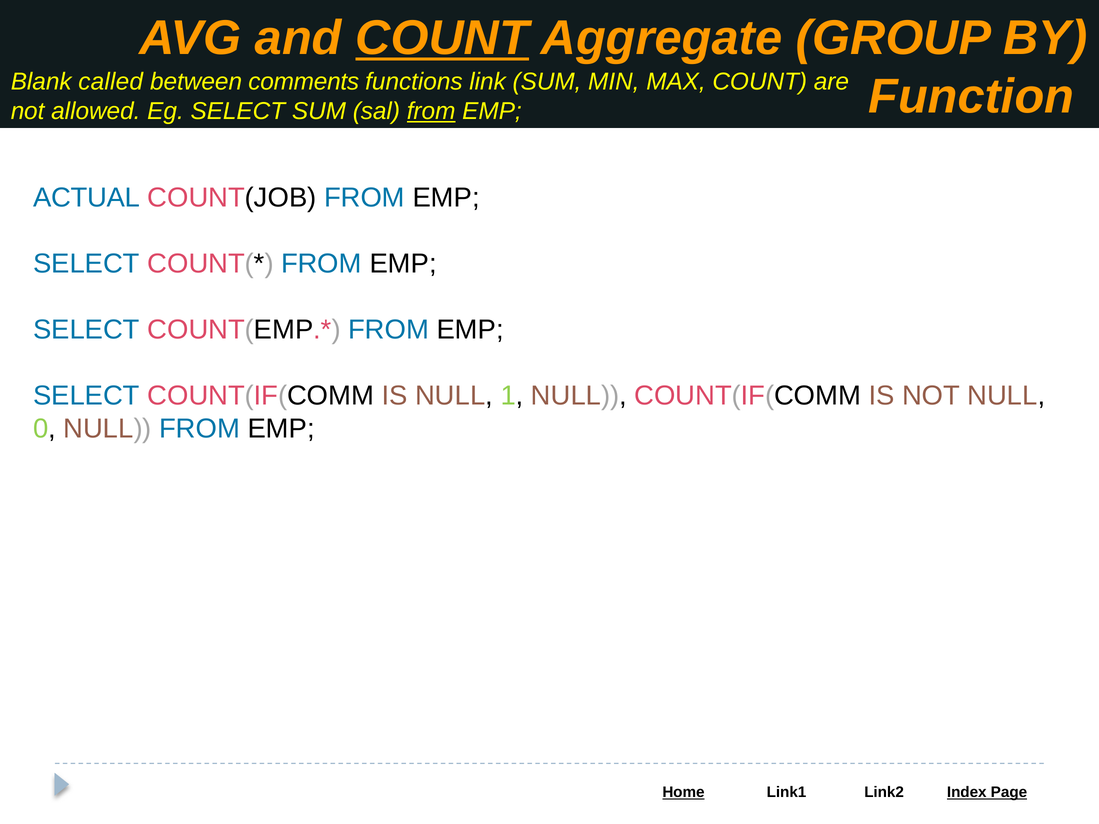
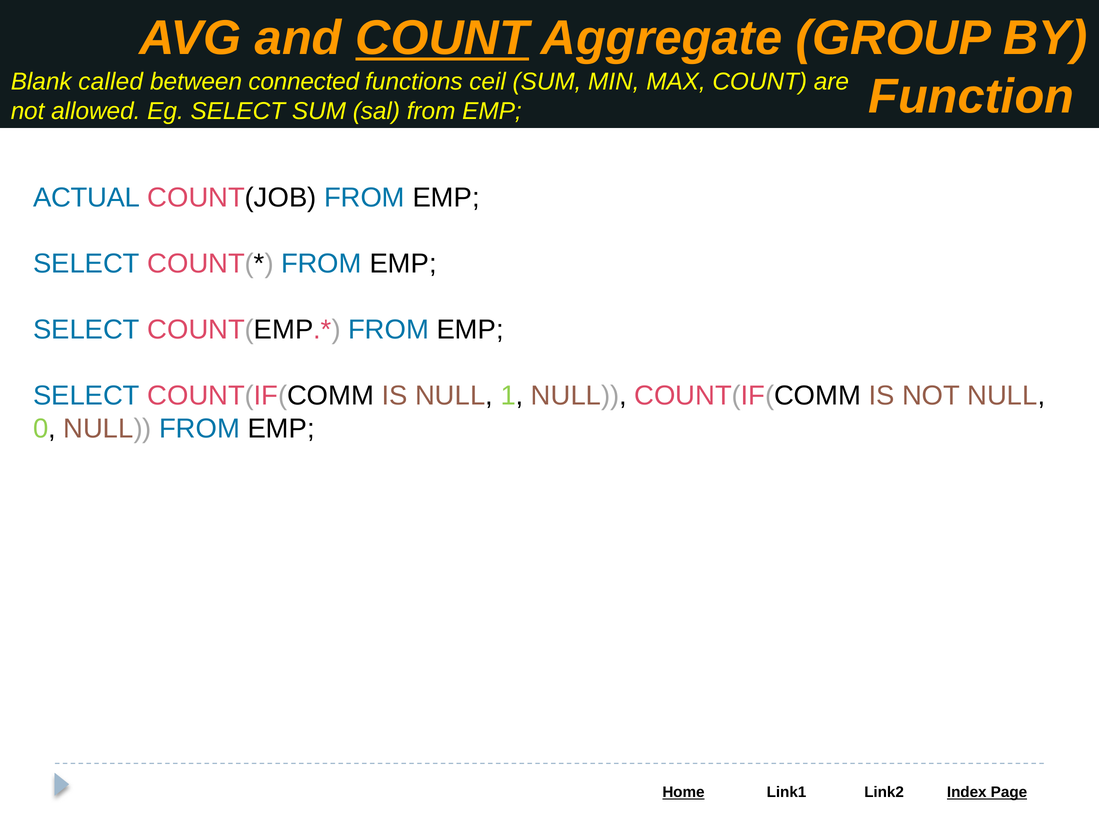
comments: comments -> connected (304, 82)
link: link -> ceil (488, 82)
from underline: present -> none (431, 111)
